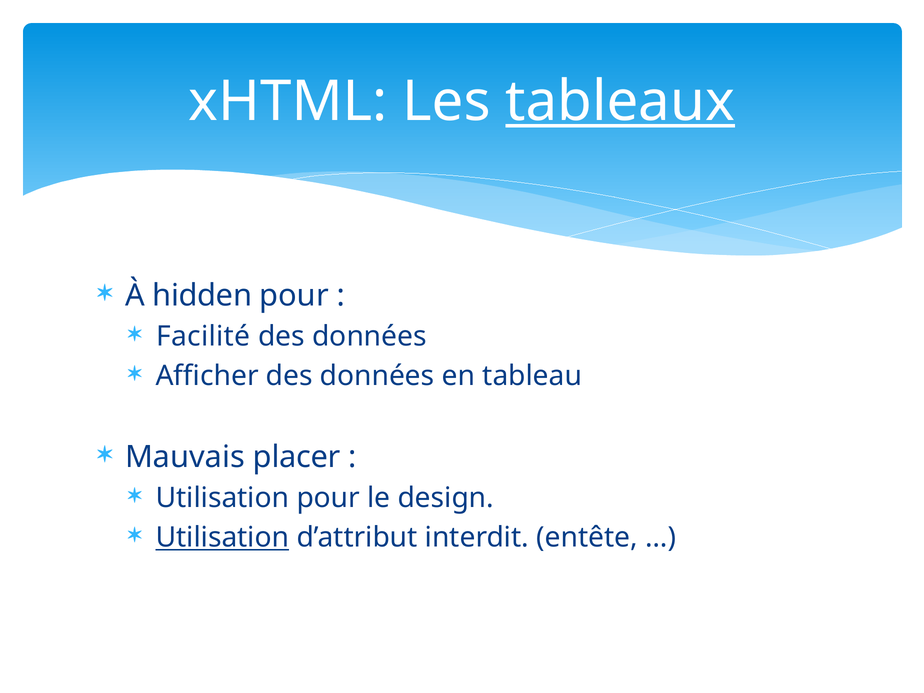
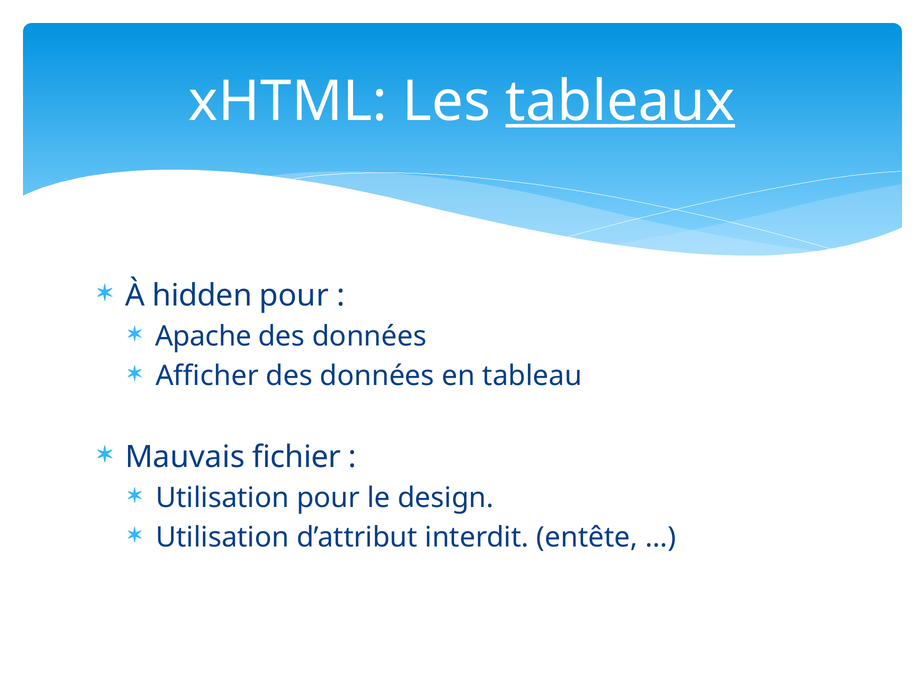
Facilité: Facilité -> Apache (203, 336)
placer: placer -> fichier (297, 457)
Utilisation underline: present -> none (222, 538)
